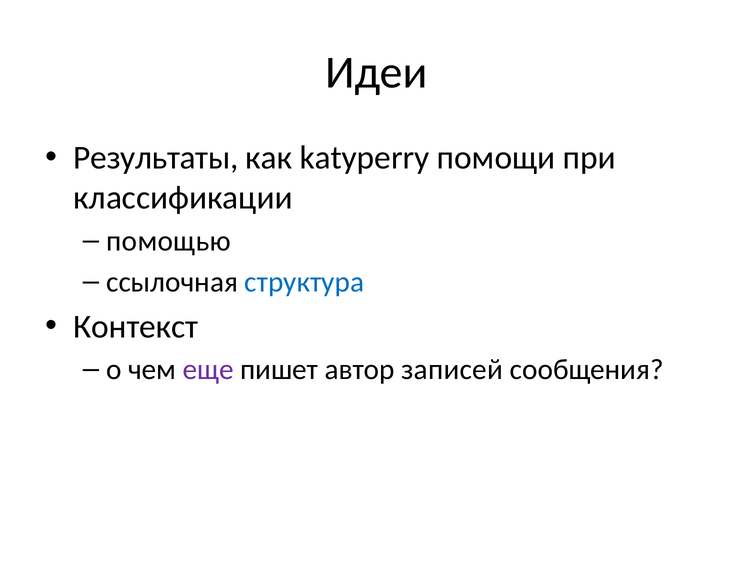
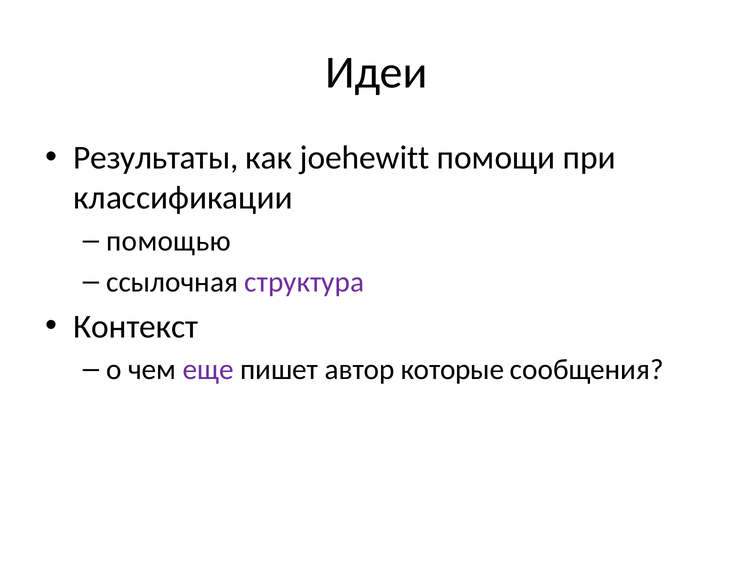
katyperry: katyperry -> joehewitt (364, 158)
структура colour: blue -> purple (304, 282)
записей: записей -> которые (452, 370)
